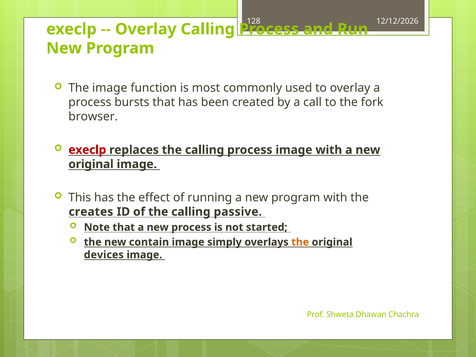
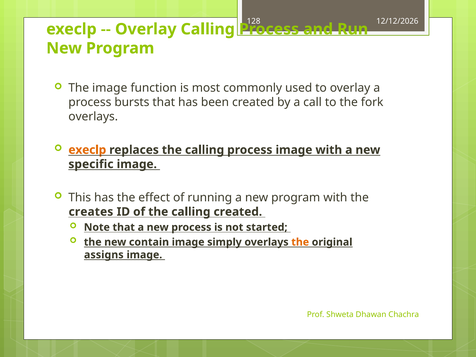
browser: browser -> overlays (93, 117)
execlp colour: red -> orange (87, 150)
original: original -> specific (91, 164)
calling passive: passive -> created (238, 212)
devices: devices -> assigns (104, 255)
